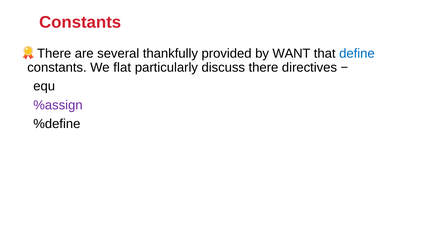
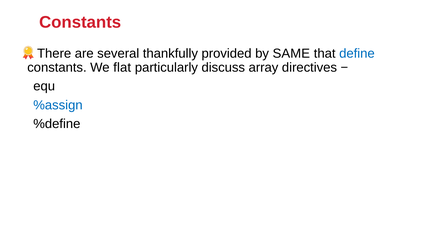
WANT: WANT -> SAME (291, 53)
discuss there: there -> array (263, 67)
%assign colour: purple -> blue (58, 105)
